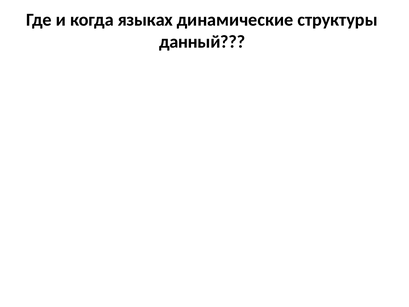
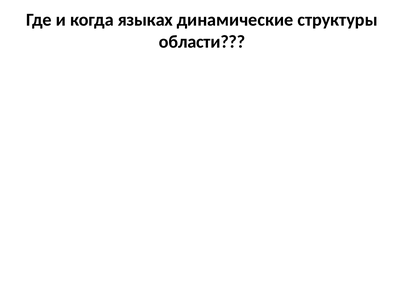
данный: данный -> области (202, 42)
